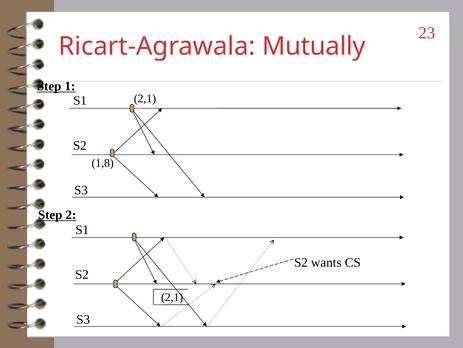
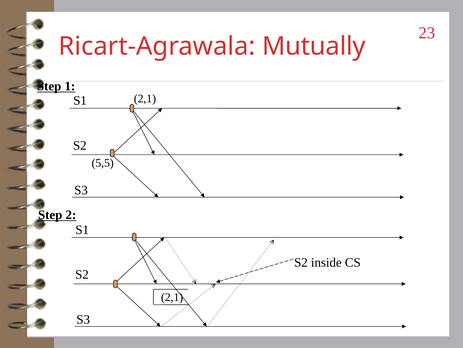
1,8: 1,8 -> 5,5 (103, 163)
wants: wants -> inside (326, 262)
